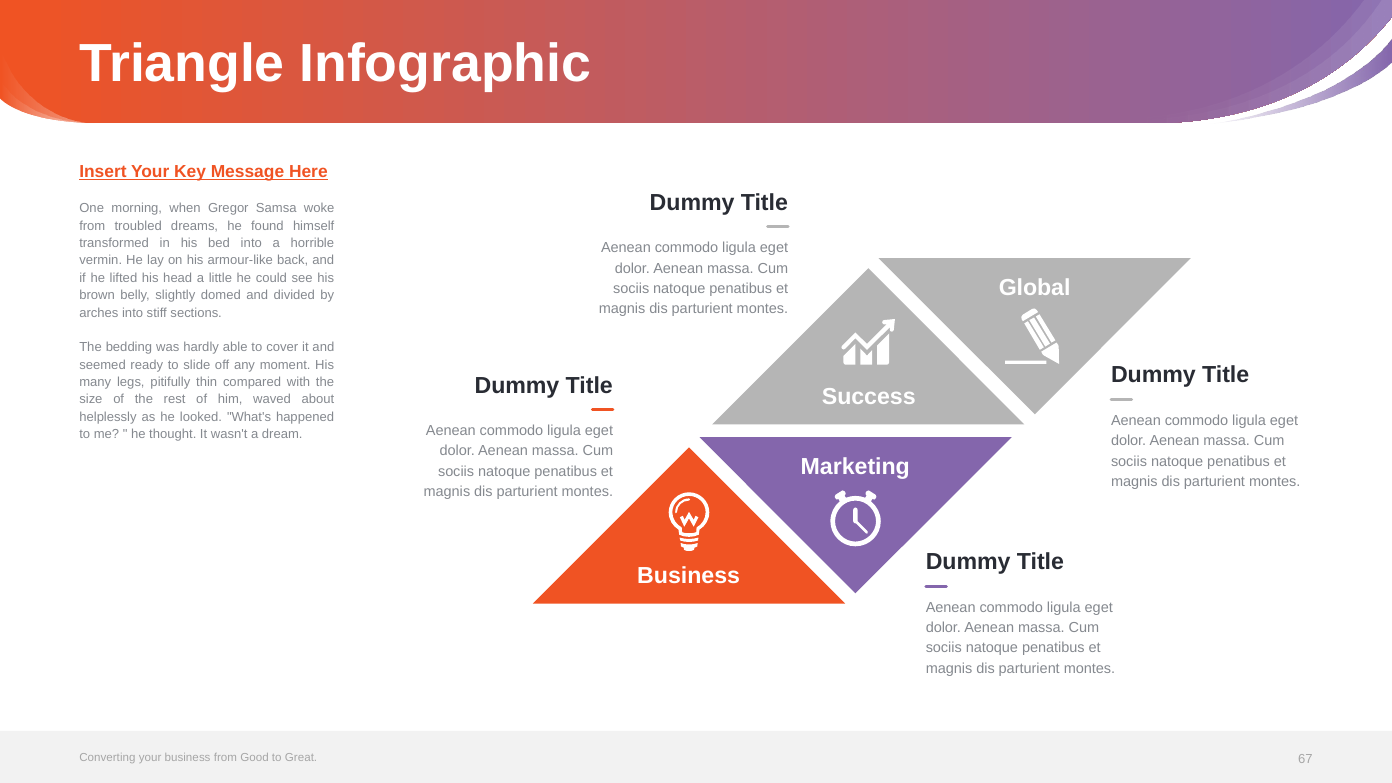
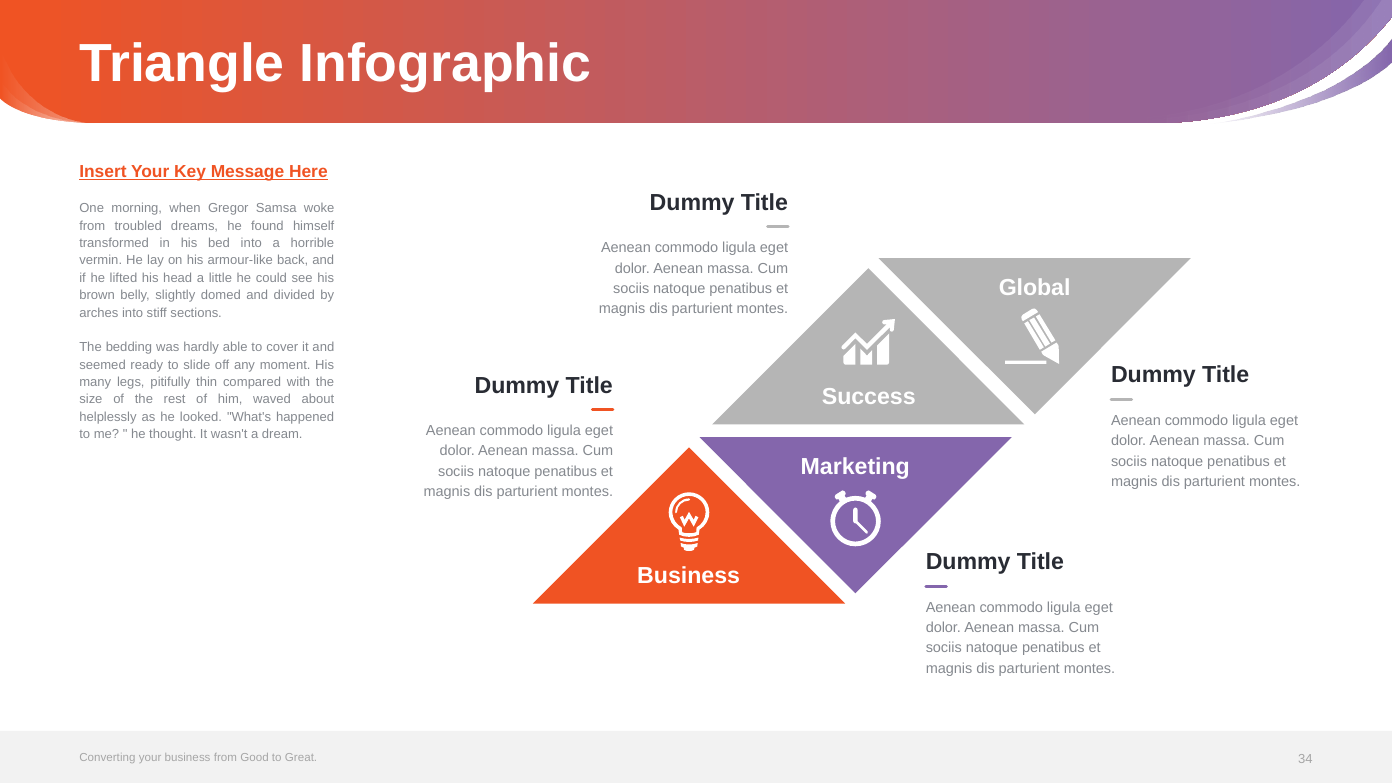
67: 67 -> 34 (1305, 759)
